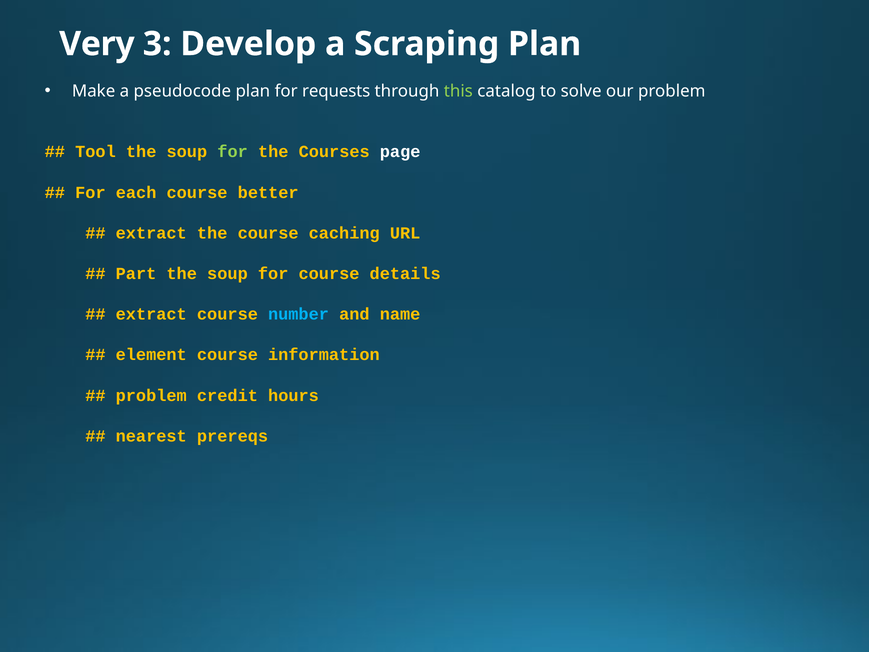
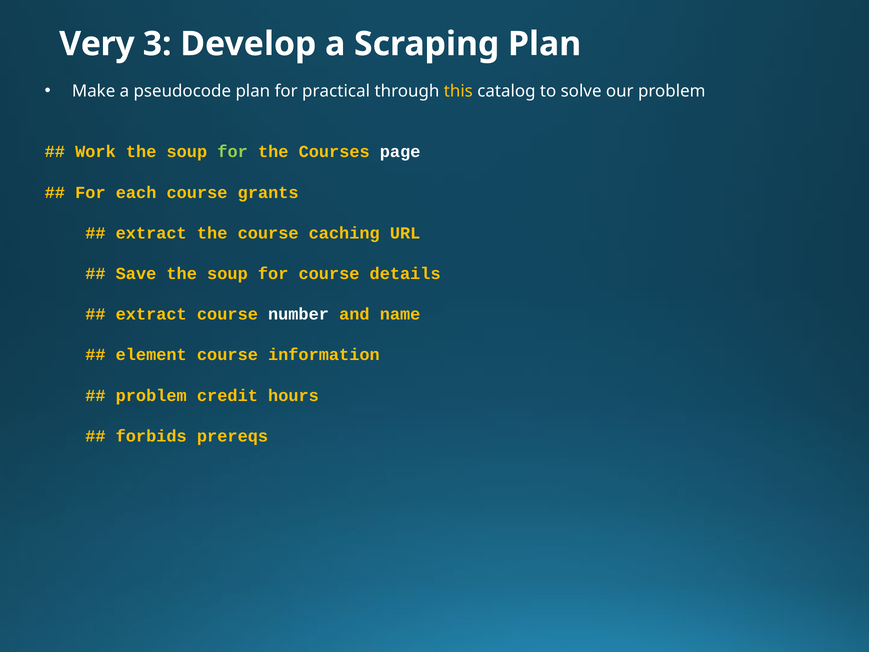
requests: requests -> practical (336, 91)
this colour: light green -> yellow (458, 91)
Tool: Tool -> Work (95, 152)
better: better -> grants (268, 192)
Part: Part -> Save (136, 274)
number colour: light blue -> white (298, 314)
nearest: nearest -> forbids (151, 436)
